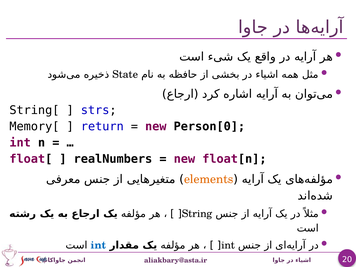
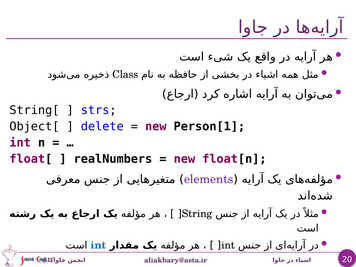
State: State -> Class (125, 74)
Memory[: Memory[ -> Object[ (34, 126)
return: return -> delete (102, 126)
Person[0: Person[0 -> Person[1 (209, 126)
elements colour: orange -> purple (209, 179)
